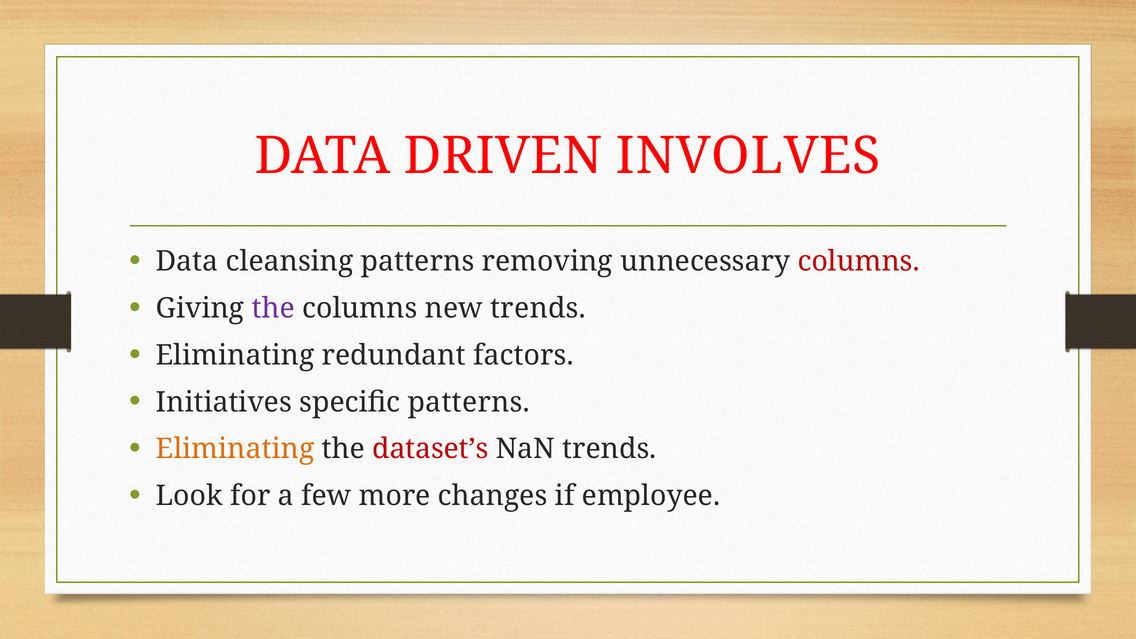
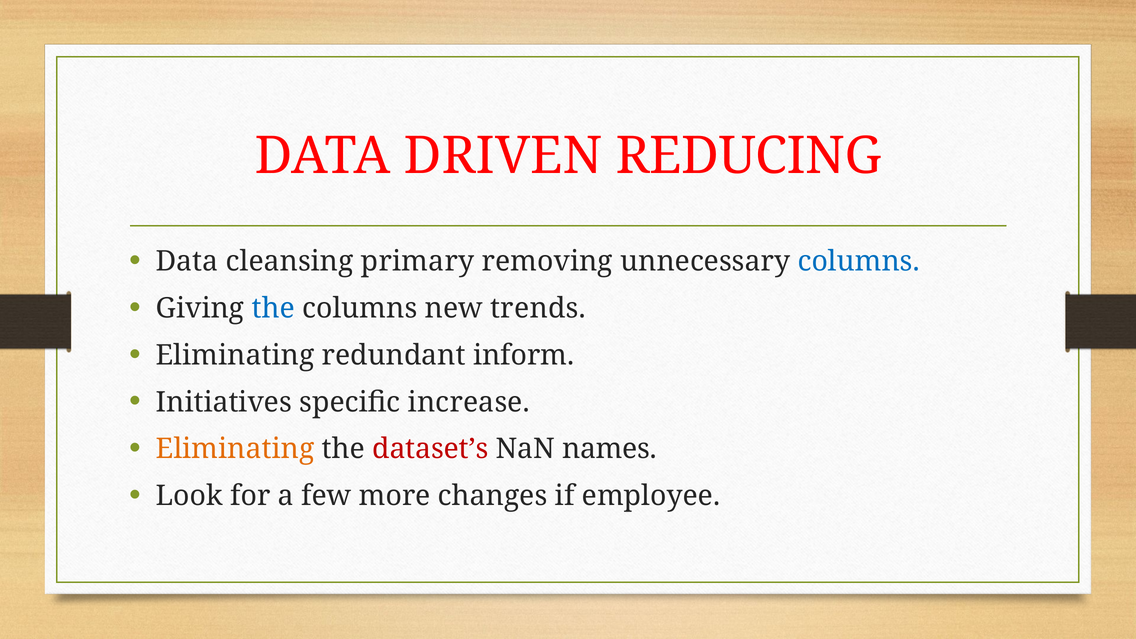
INVOLVES: INVOLVES -> REDUCING (749, 156)
cleansing patterns: patterns -> primary (418, 262)
columns colour: red -> blue (859, 262)
the colour: purple -> blue (273, 308)
factors: factors -> inform (524, 355)
specific patterns: patterns -> increase (469, 402)
NaN trends: trends -> names (610, 449)
